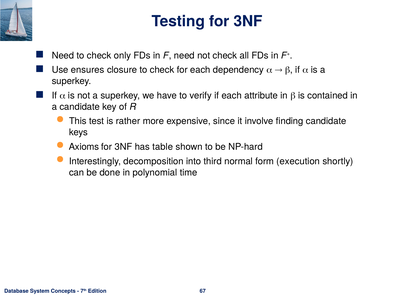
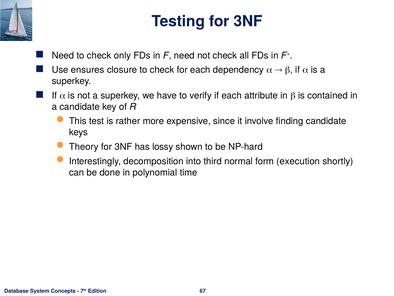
Axioms: Axioms -> Theory (84, 147)
table: table -> lossy (163, 147)
